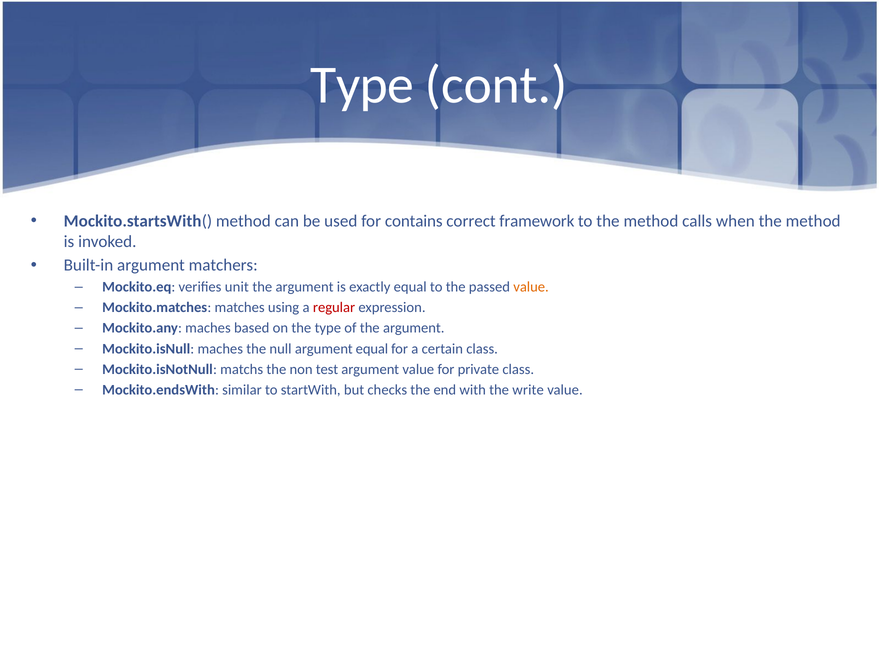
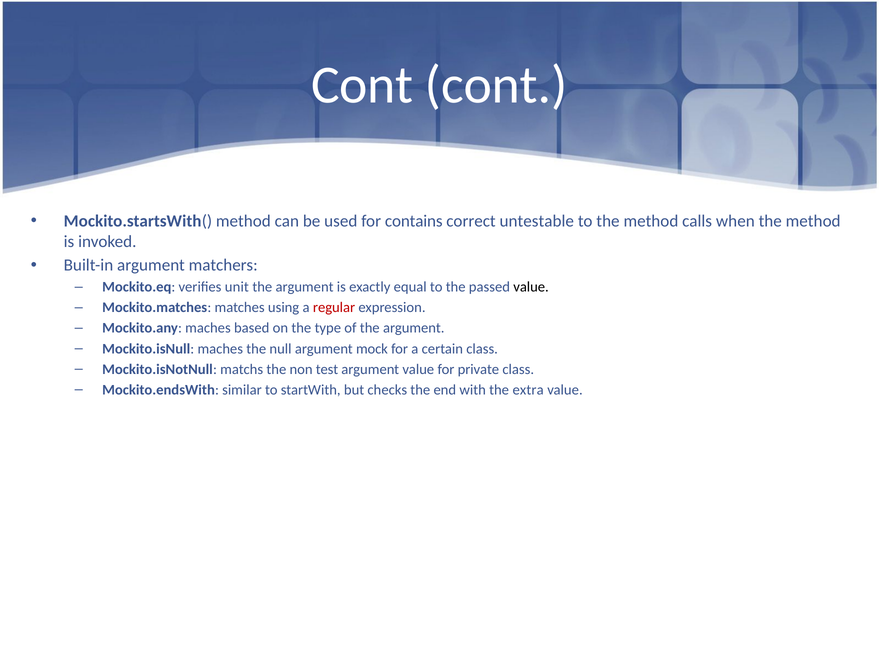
Type: Type -> Cont (362, 85)
framework: framework -> untestable (537, 221)
value colour: orange -> black (531, 287)
argument equal: equal -> mock (372, 349)
write: write -> extra (528, 390)
